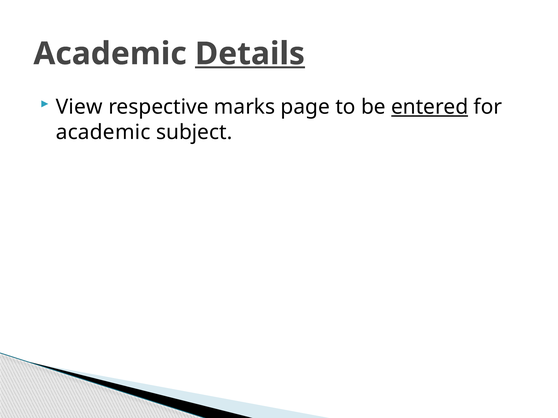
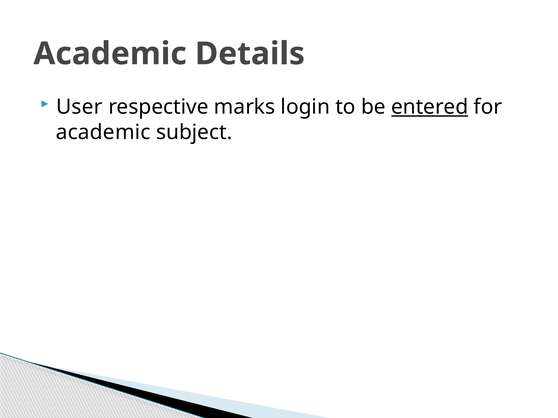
Details underline: present -> none (250, 54)
View: View -> User (79, 107)
page: page -> login (305, 107)
